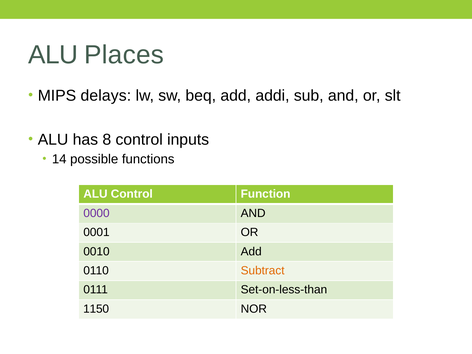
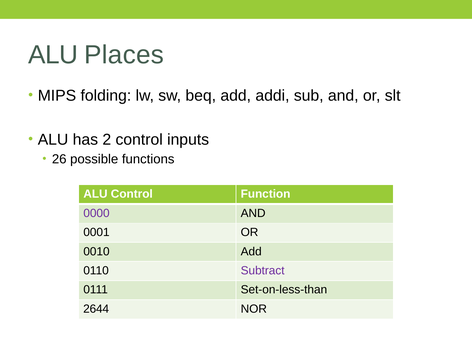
delays: delays -> folding (106, 96)
8: 8 -> 2 (107, 140)
14: 14 -> 26 (59, 159)
Subtract colour: orange -> purple (263, 271)
1150: 1150 -> 2644 (96, 309)
